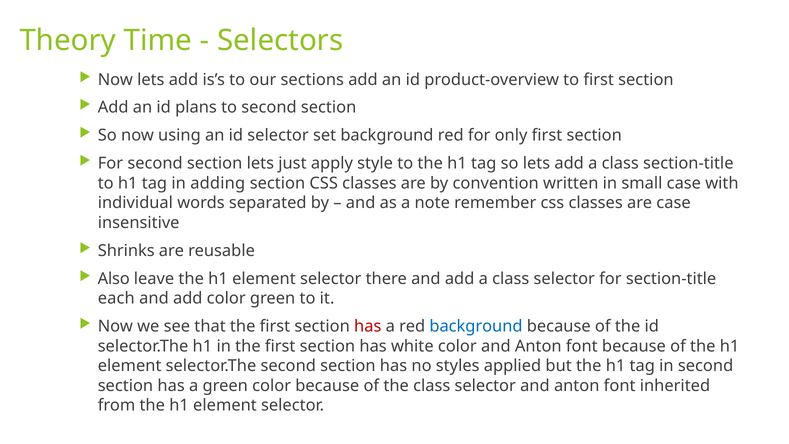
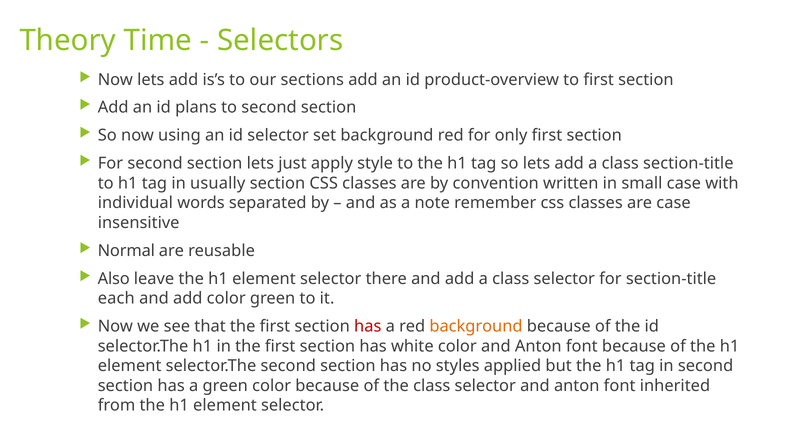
adding: adding -> usually (218, 183)
Shrinks: Shrinks -> Normal (126, 251)
background colour: blue -> orange (476, 326)
